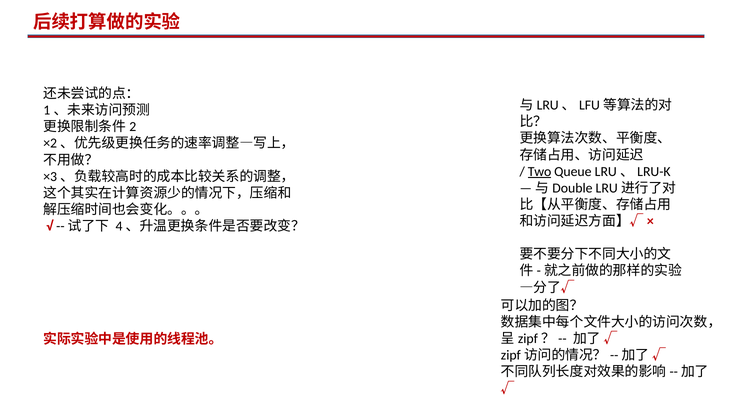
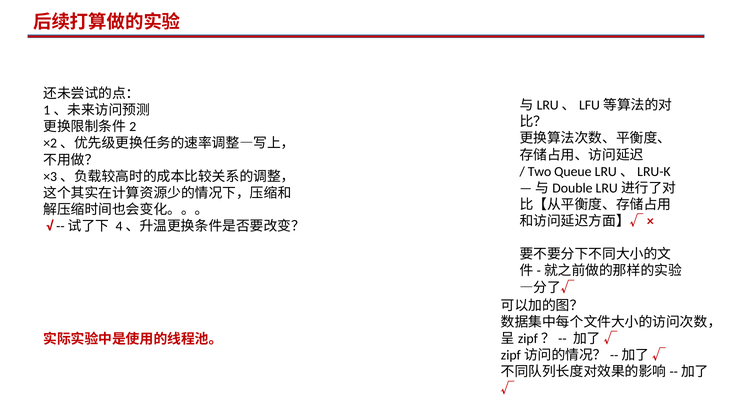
Two underline: present -> none (540, 171)
